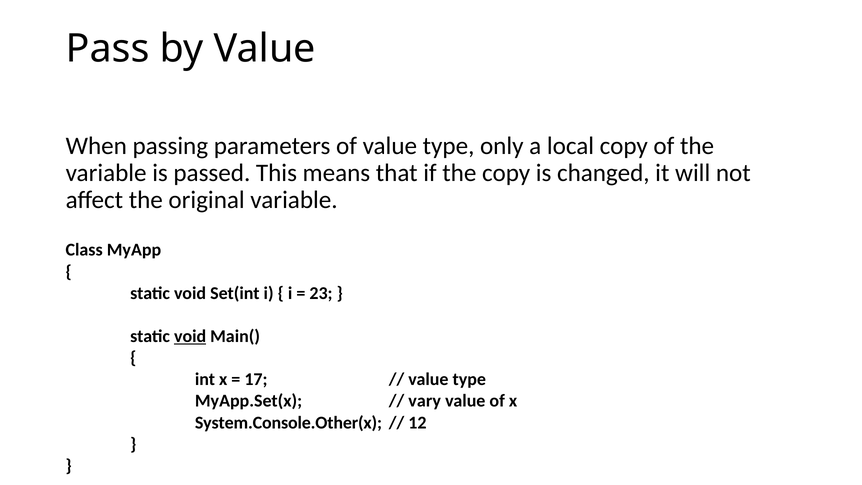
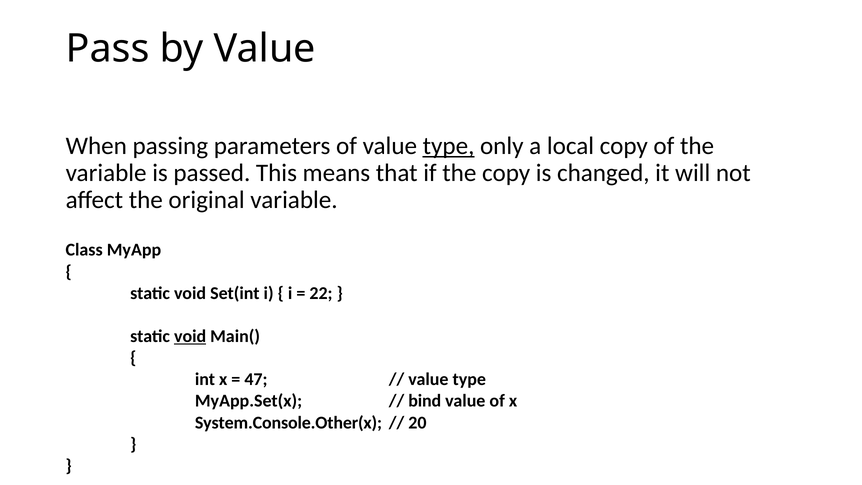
type underline: none -> present (449, 146)
23: 23 -> 22 (321, 293)
17: 17 -> 47 (256, 379)
vary: vary -> bind (425, 401)
12: 12 -> 20 (417, 422)
